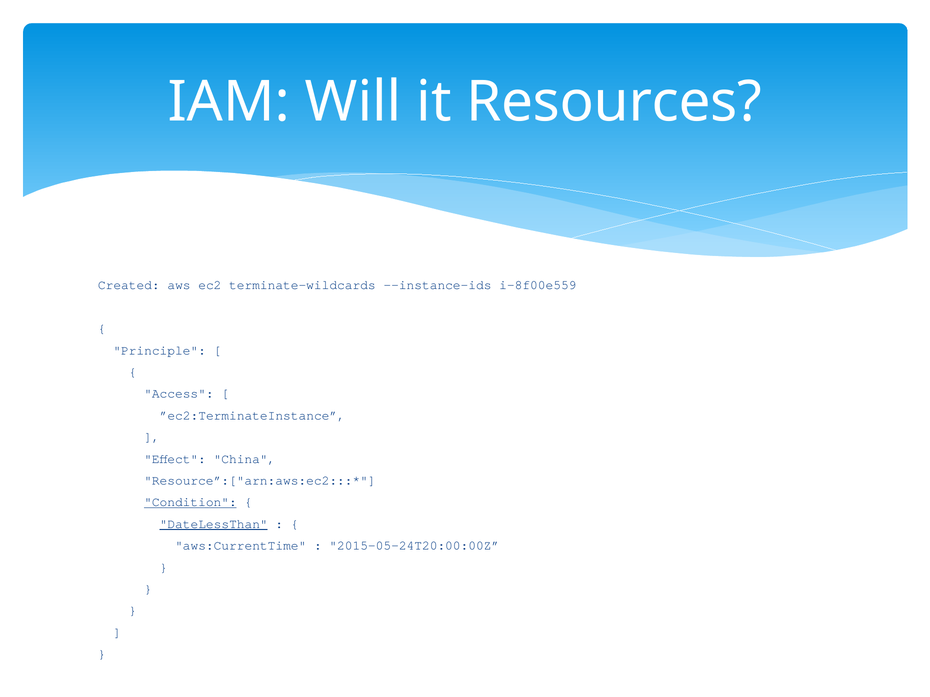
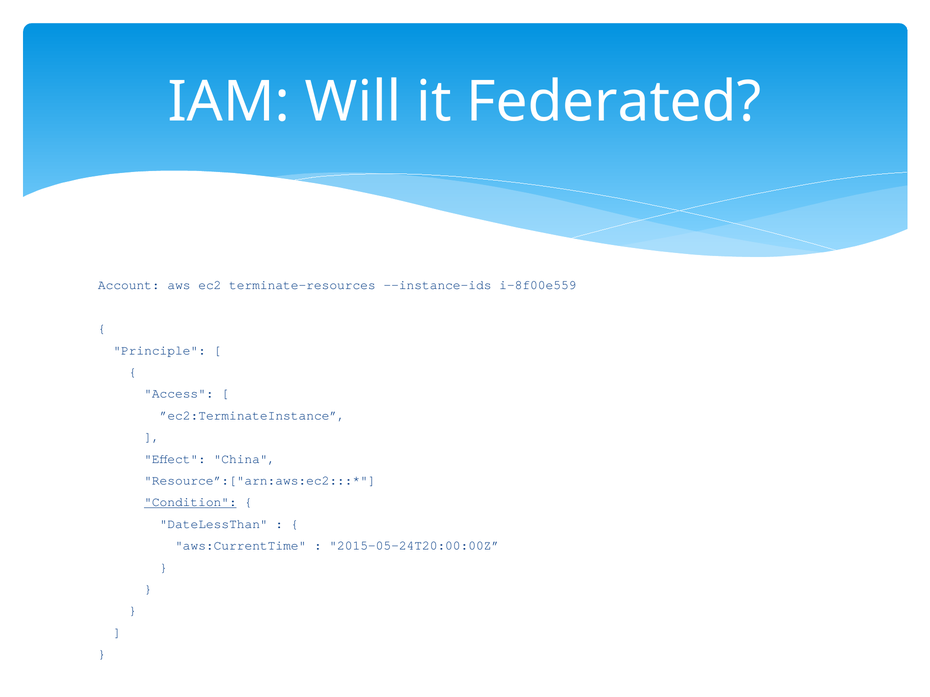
Resources: Resources -> Federated (614, 102)
Created: Created -> Account (129, 285)
terminate-wildcards: terminate-wildcards -> terminate-resources (302, 285)
DateLessThan underline: present -> none (214, 524)
